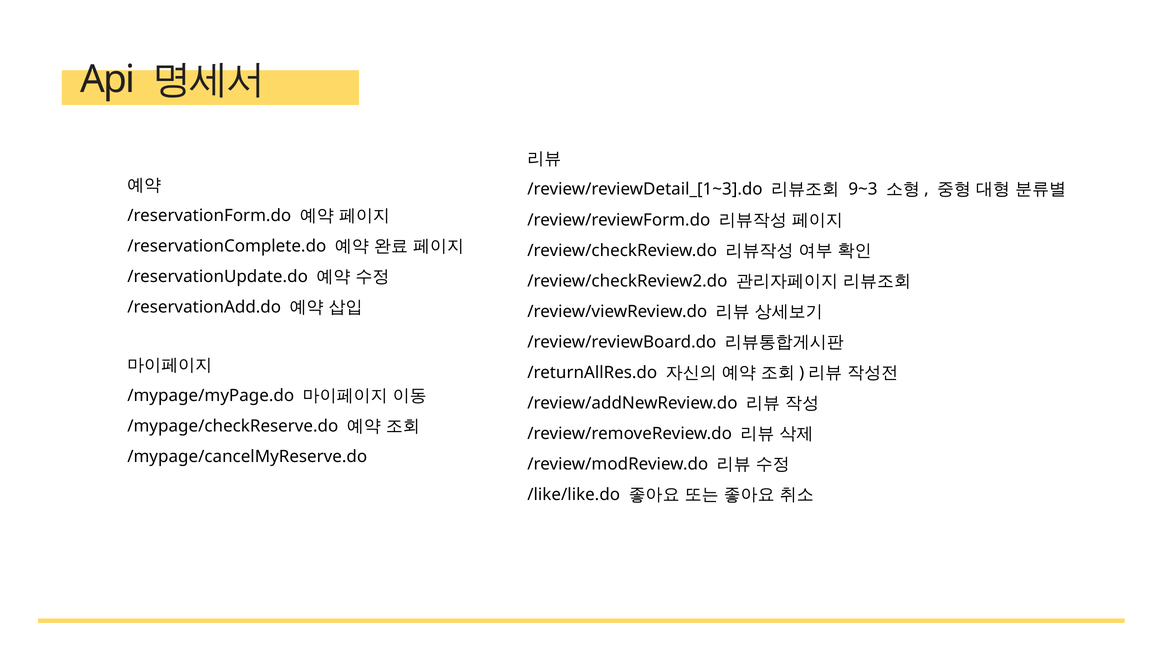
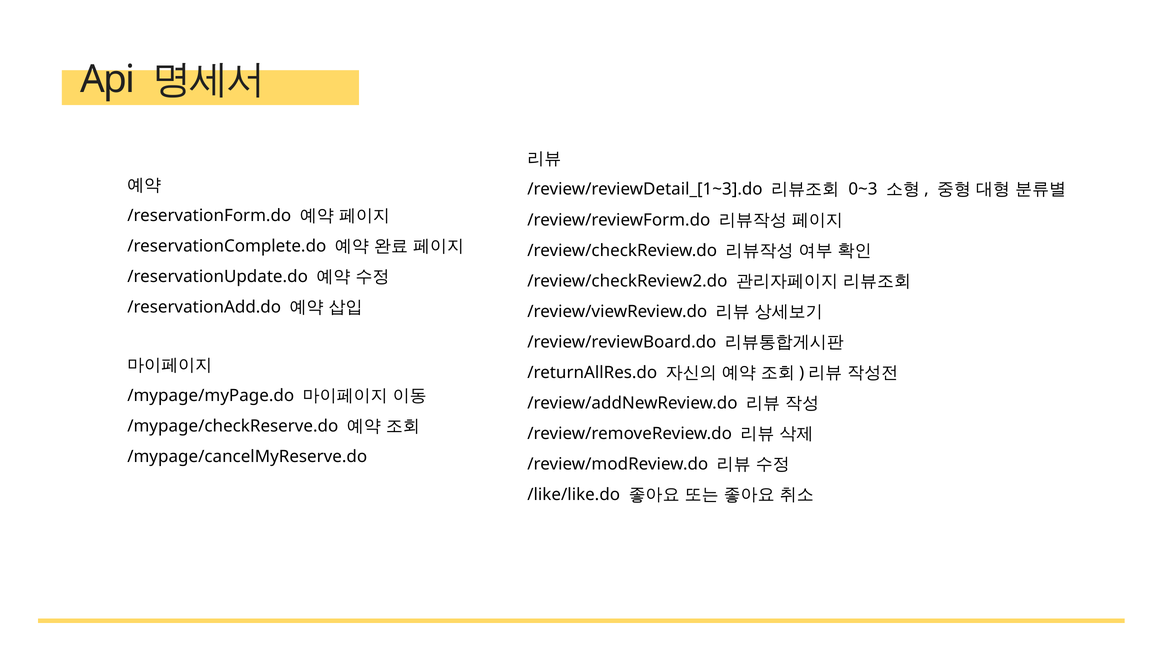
9~3: 9~3 -> 0~3 (863, 189)
